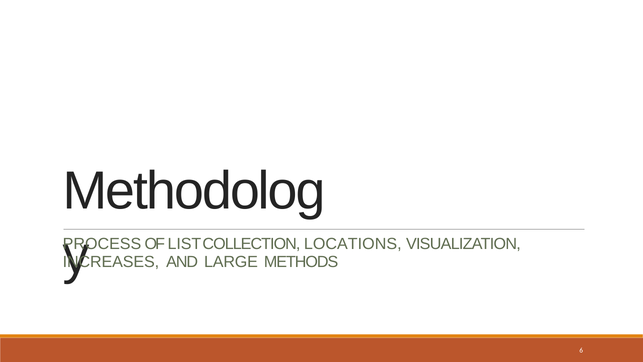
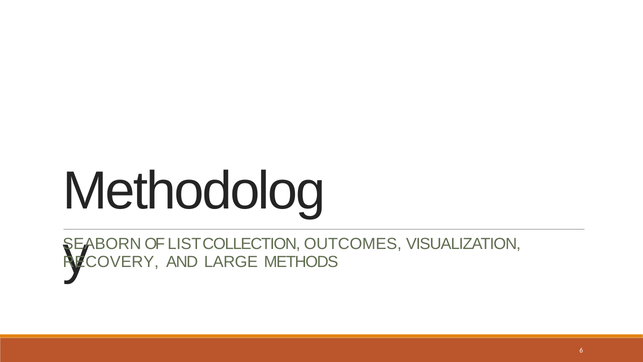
PROCESS: PROCESS -> SEABORN (102, 244)
LOCATIONS: LOCATIONS -> OUTCOMES (353, 244)
INCREASES: INCREASES -> RECOVERY (111, 262)
